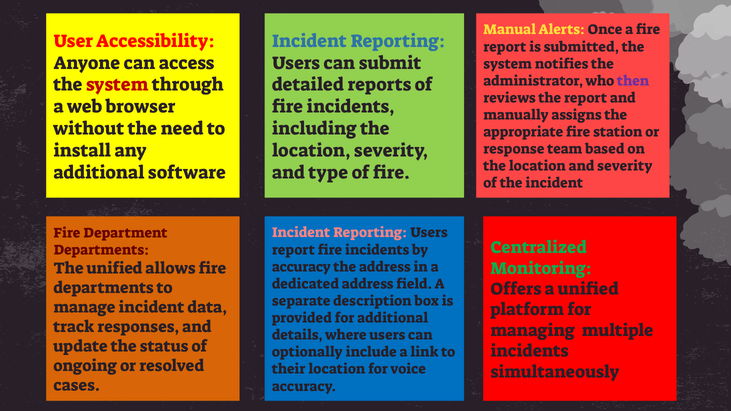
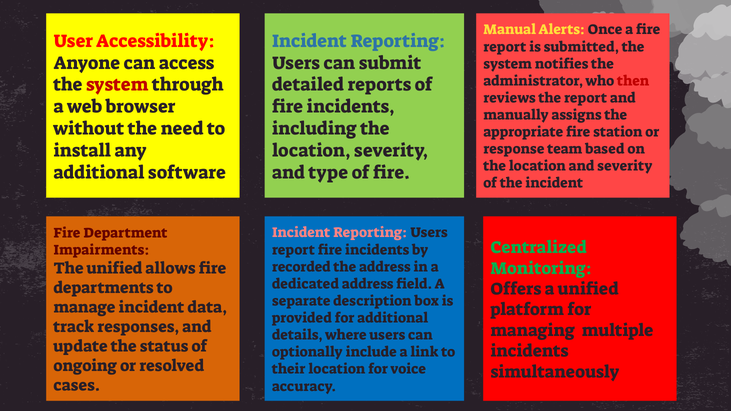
then colour: purple -> red (633, 81)
Departments: Departments -> Impairments (101, 250)
accuracy: accuracy -> recorded (301, 267)
